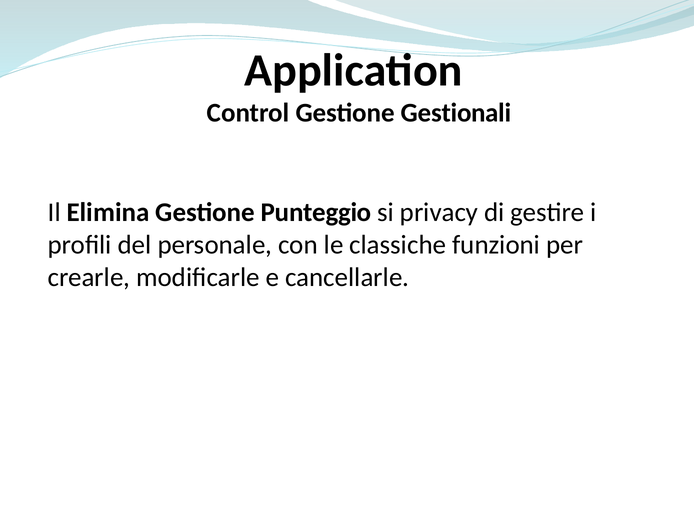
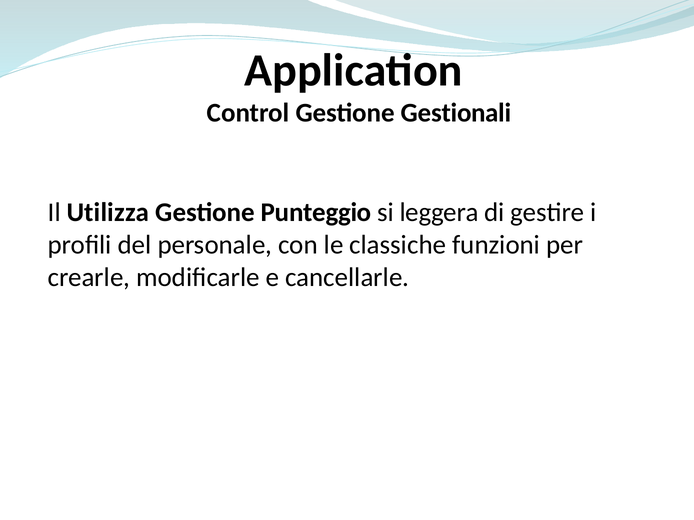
Elimina: Elimina -> Utilizza (108, 213)
privacy: privacy -> leggera (439, 213)
